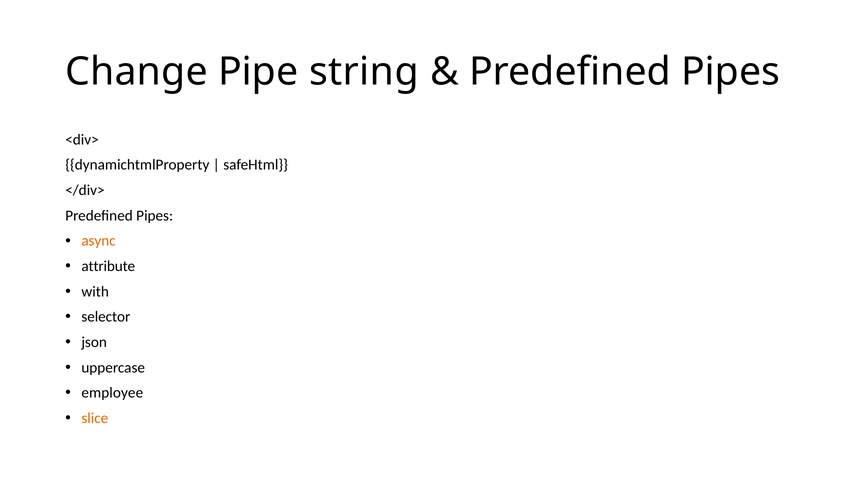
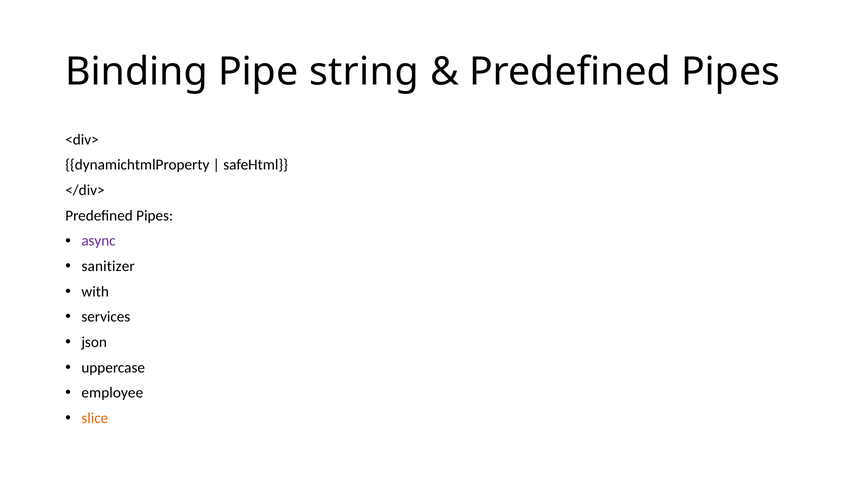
Change: Change -> Binding (137, 72)
async colour: orange -> purple (99, 241)
attribute: attribute -> sanitizer (108, 266)
selector: selector -> services (106, 317)
